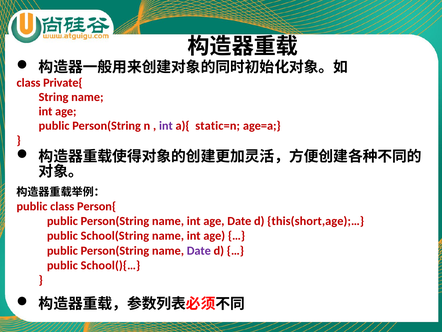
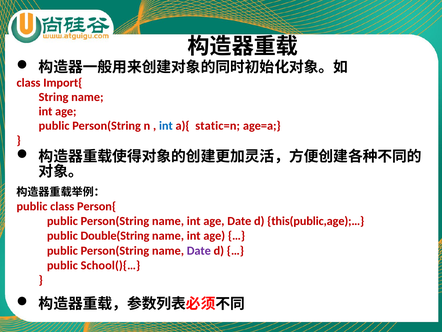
Private{: Private{ -> Import{ (63, 83)
int colour: purple -> blue (166, 126)
this(short,age);…: this(short,age);… -> this(public,age);… (316, 221)
School(String: School(String -> Double(String (115, 236)
